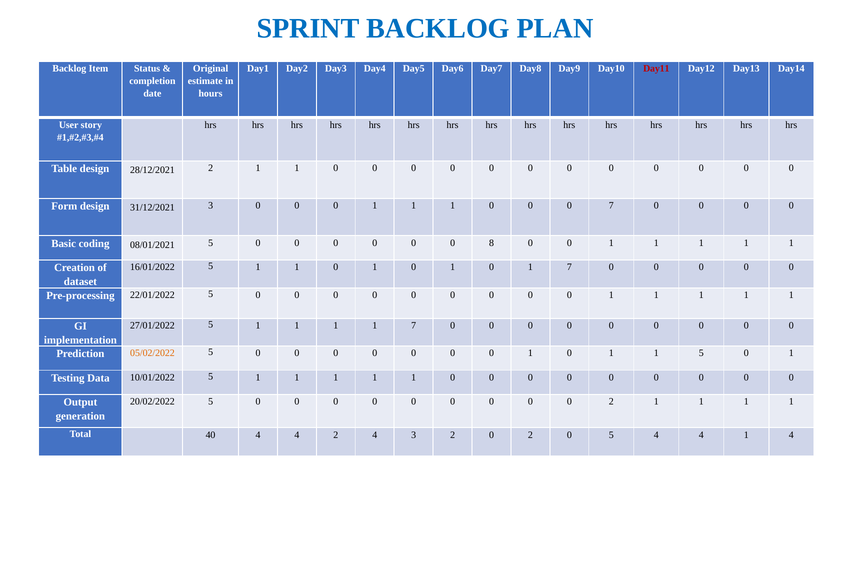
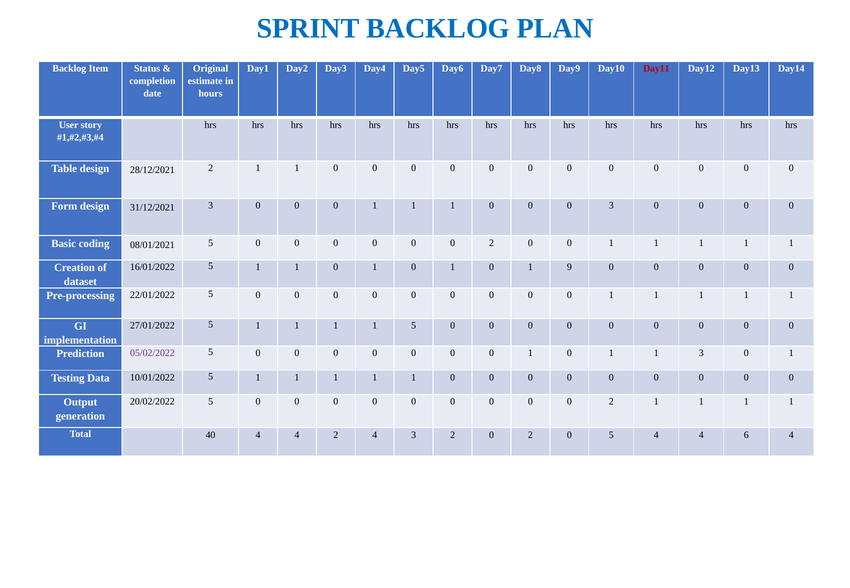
0 7: 7 -> 3 (611, 206)
8: 8 -> 2 (492, 243)
0 1 7: 7 -> 9 (569, 267)
1 1 7: 7 -> 5 (414, 326)
05/02/2022 colour: orange -> purple (152, 353)
1 5: 5 -> 3 (701, 353)
4 1: 1 -> 6 (746, 435)
